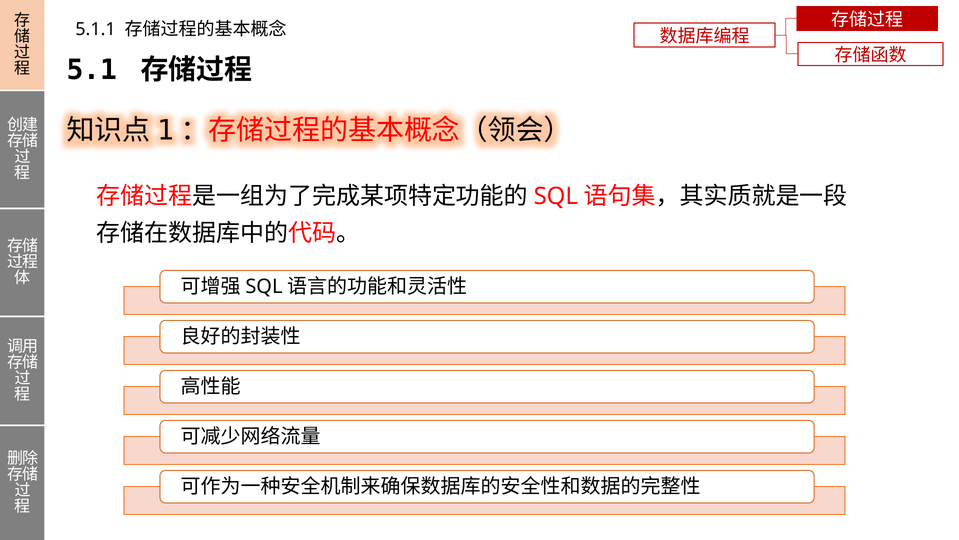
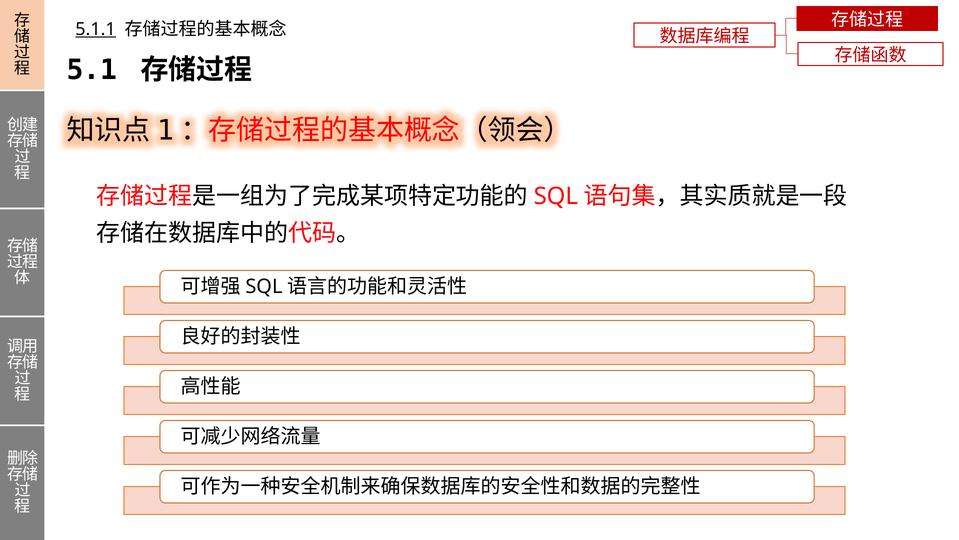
5.1.1 underline: none -> present (96, 29)
